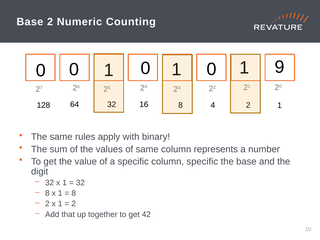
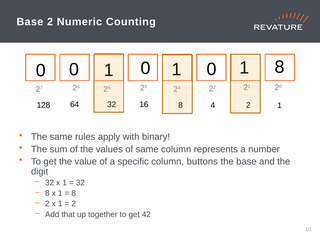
9: 9 -> 8 (280, 67)
column specific: specific -> buttons (202, 162)
